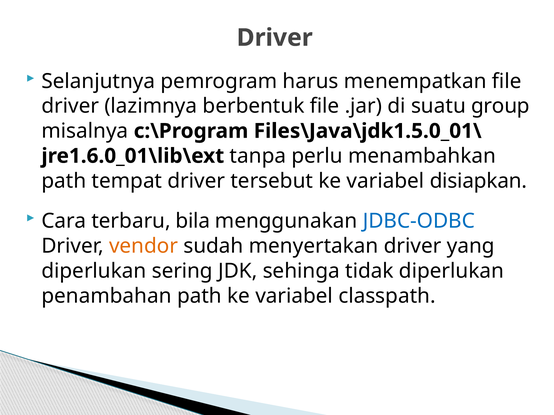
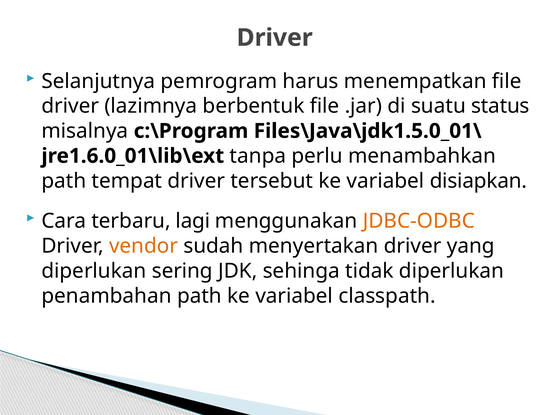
group: group -> status (500, 106)
bila: bila -> lagi (193, 221)
JDBC-ODBC colour: blue -> orange (419, 221)
